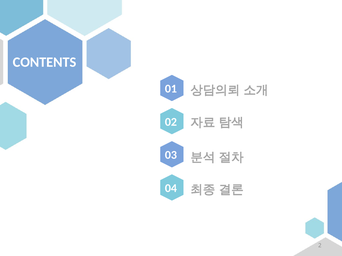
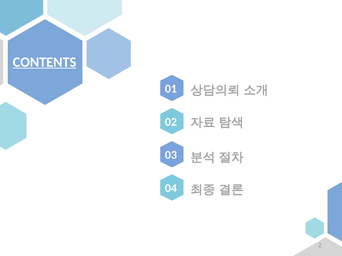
CONTENTS underline: none -> present (44, 62)
